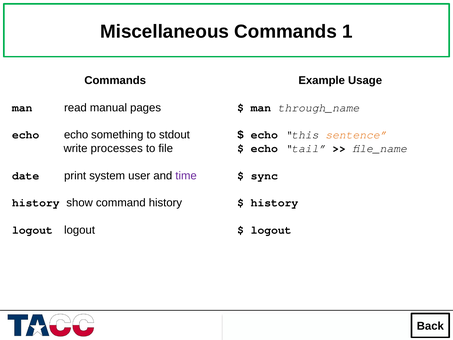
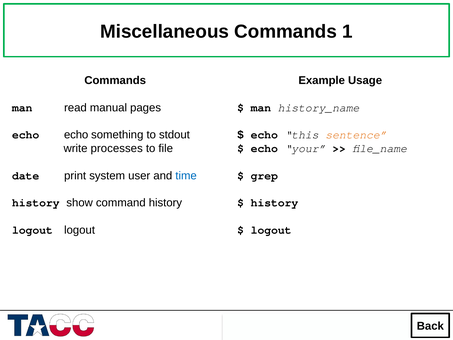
through_name: through_name -> history_name (319, 108)
tail: tail -> your (305, 148)
time colour: purple -> blue (186, 176)
sync: sync -> grep (264, 176)
